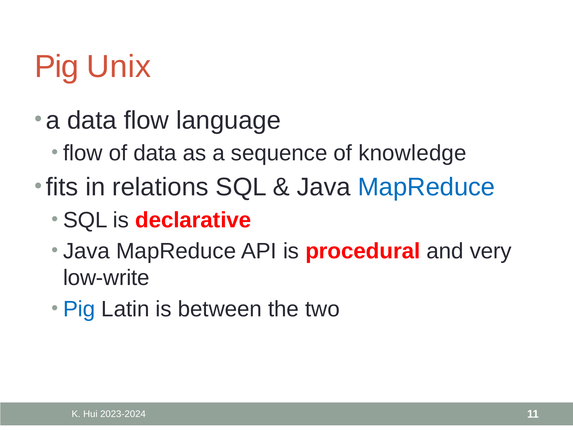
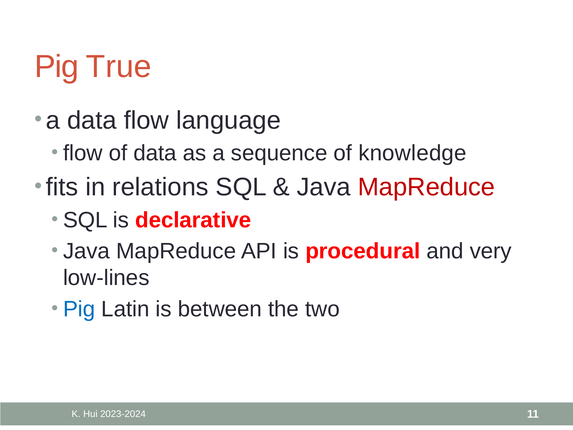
Unix: Unix -> True (119, 67)
MapReduce colour: blue -> red (426, 187)
low-write: low-write -> low-lines (106, 278)
